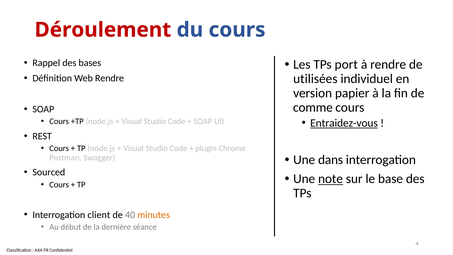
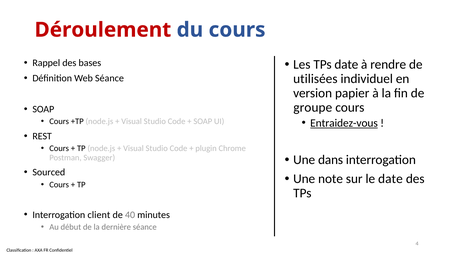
TPs port: port -> date (346, 65)
Web Rendre: Rendre -> Séance (109, 78)
comme: comme -> groupe (313, 107)
note underline: present -> none (331, 179)
le base: base -> date (390, 179)
minutes colour: orange -> black (154, 215)
